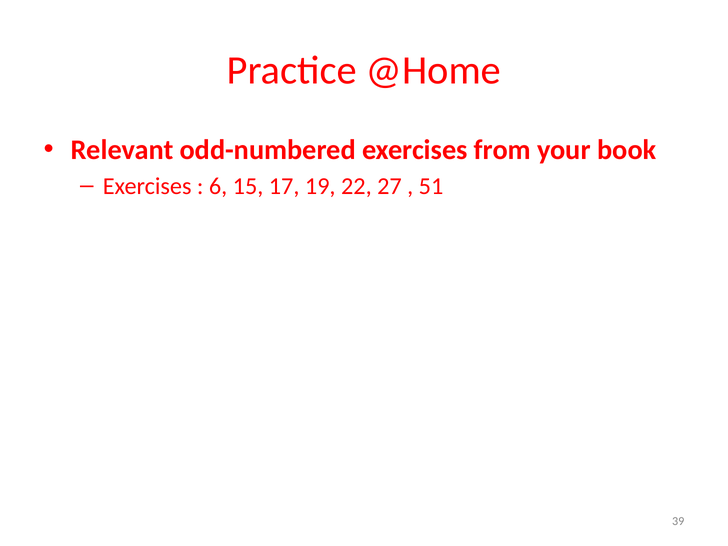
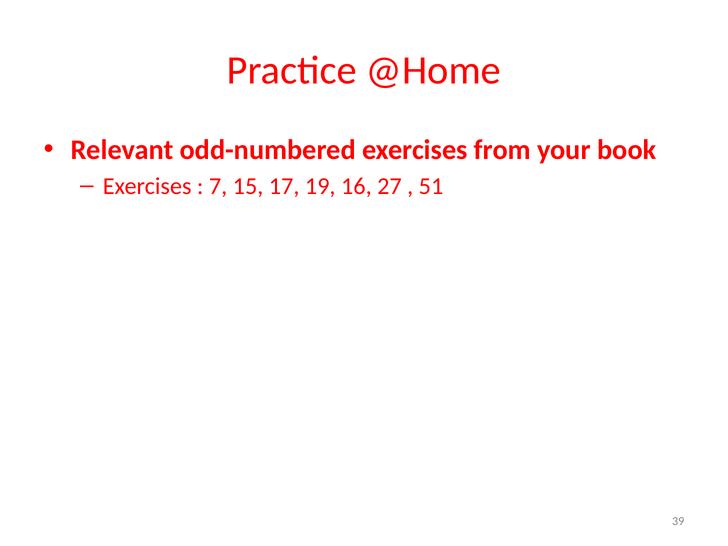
6: 6 -> 7 (218, 186)
22: 22 -> 16 (356, 186)
